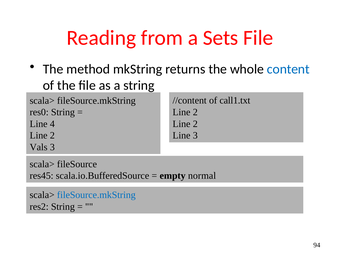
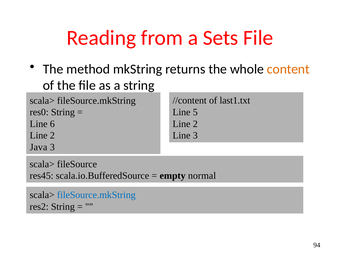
content colour: blue -> orange (288, 69)
call1.txt: call1.txt -> last1.txt (235, 101)
2: 2 -> 5 (195, 112)
4: 4 -> 6 (52, 124)
Vals: Vals -> Java (39, 147)
